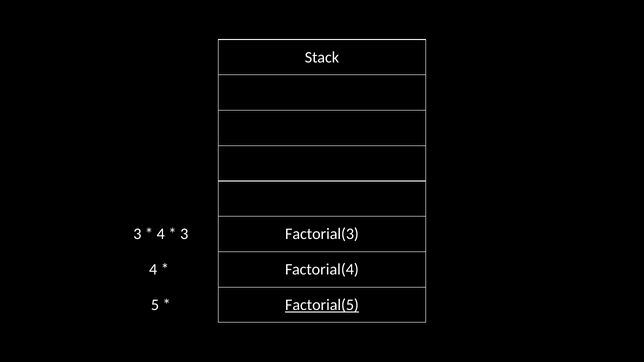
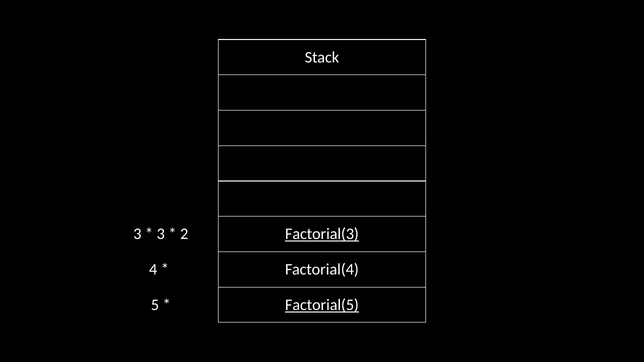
4: 4 -> 3 (161, 234)
3: 3 -> 2 (184, 234)
Factorial(3 underline: none -> present (322, 234)
